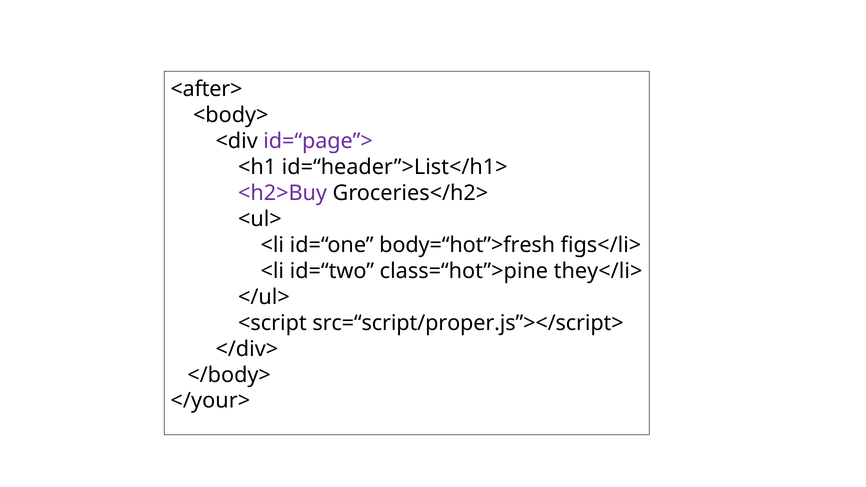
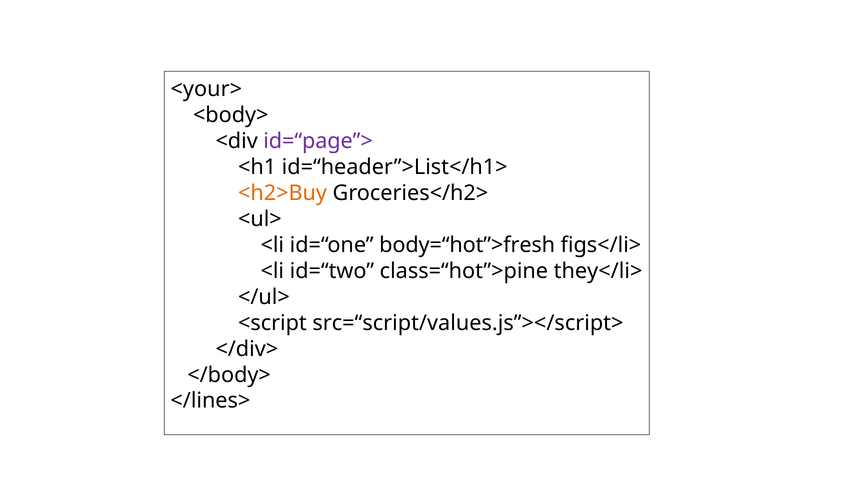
<after>: <after> -> <your> (206, 89)
<h2>Buy colour: purple -> orange (283, 193)
src=“script/proper.js”></script>: src=“script/proper.js”></script> -> src=“script/values.js”></script> (468, 323)
</your>: </your> -> </lines> (210, 401)
